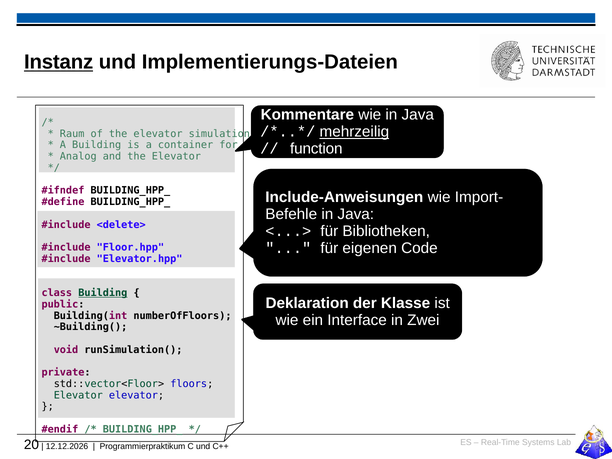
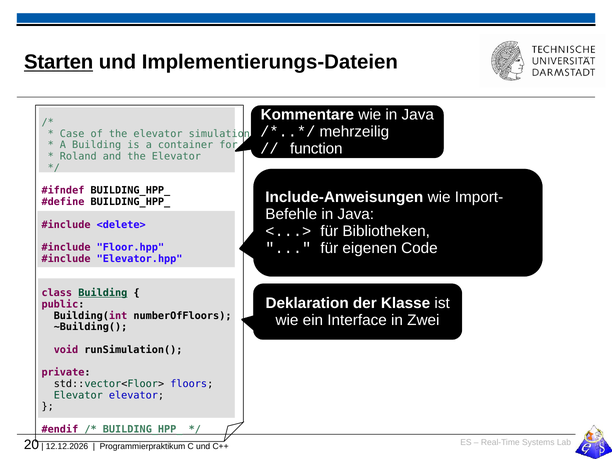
Instanz: Instanz -> Starten (59, 62)
mehrzeilig underline: present -> none (354, 132)
Raum: Raum -> Case (72, 134)
Analog: Analog -> Roland (78, 156)
